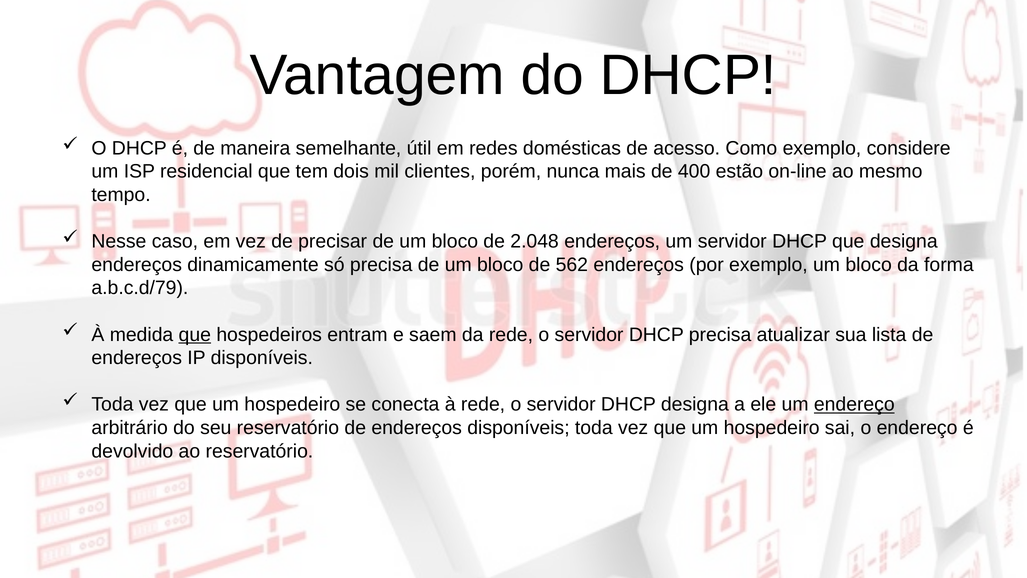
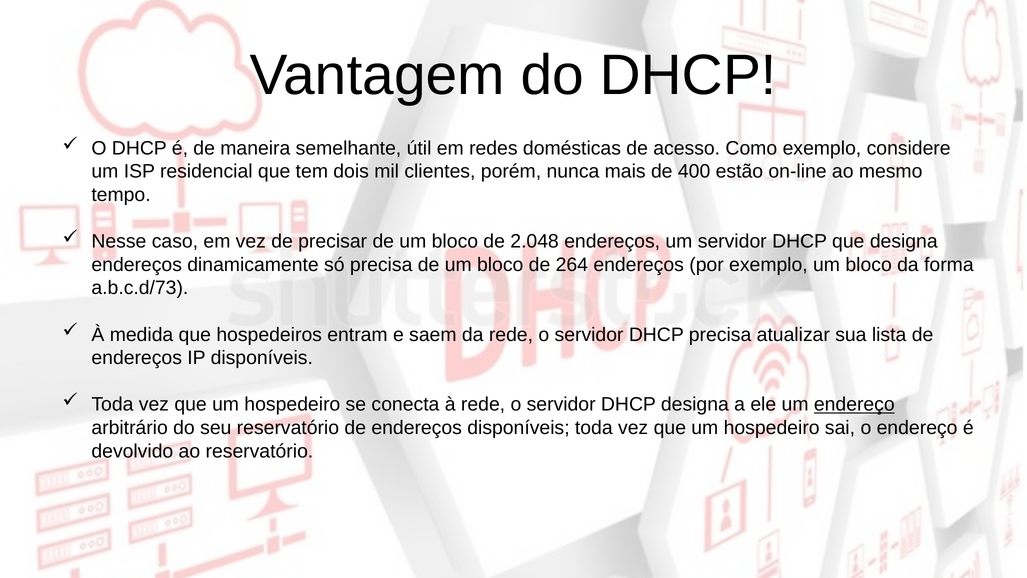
562: 562 -> 264 (572, 265)
a.b.c.d/79: a.b.c.d/79 -> a.b.c.d/73 (140, 288)
que underline: present -> none (195, 334)
